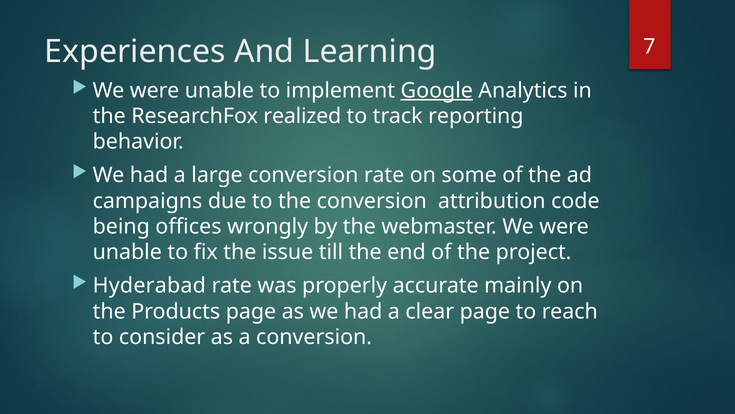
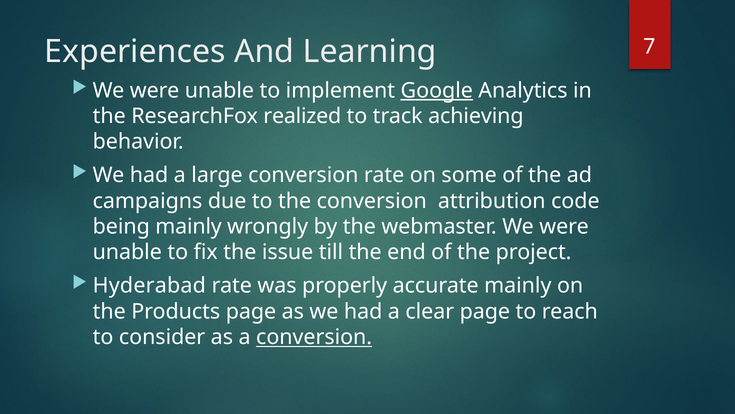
reporting: reporting -> achieving (476, 116)
being offices: offices -> mainly (189, 226)
conversion underline: none -> present (314, 337)
